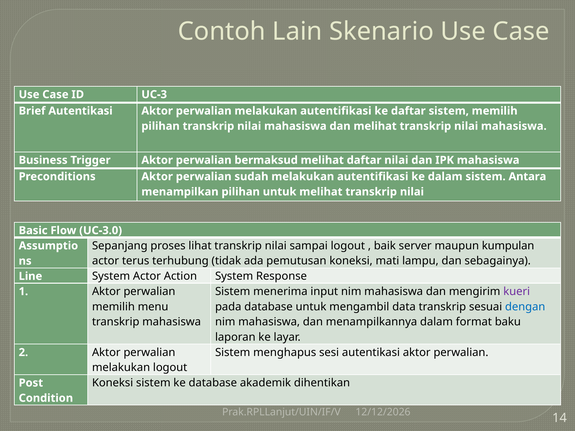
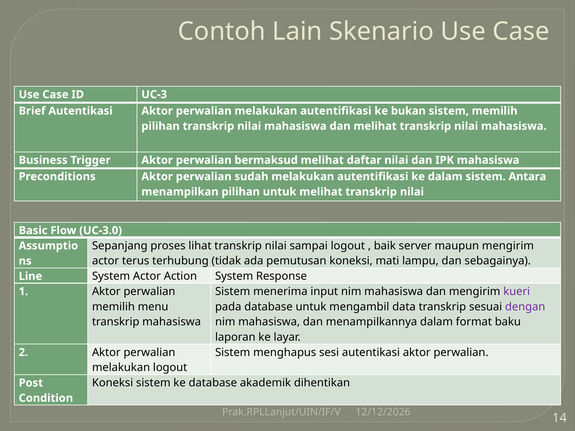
ke daftar: daftar -> bukan (408, 111)
maupun kumpulan: kumpulan -> mengirim (508, 246)
dengan colour: blue -> purple (525, 307)
